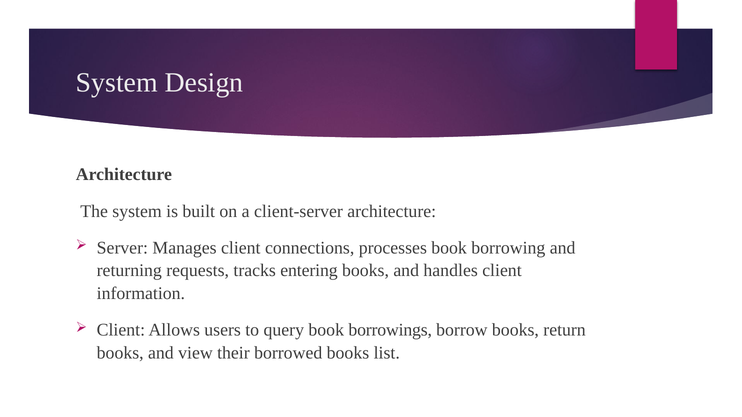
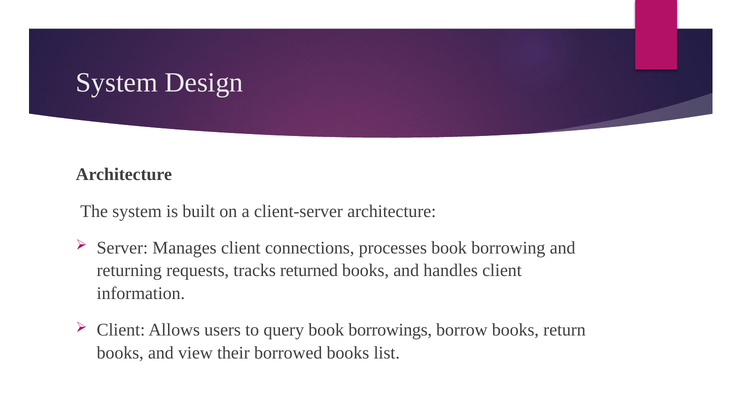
entering: entering -> returned (309, 271)
